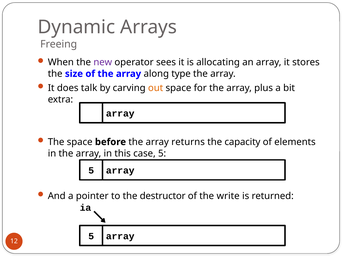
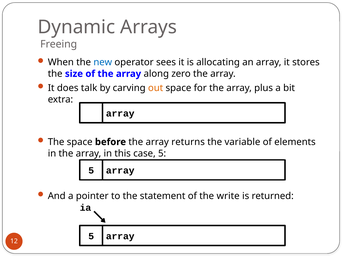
new colour: purple -> blue (103, 62)
type: type -> zero (181, 74)
capacity: capacity -> variable (242, 142)
destructor: destructor -> statement (163, 196)
